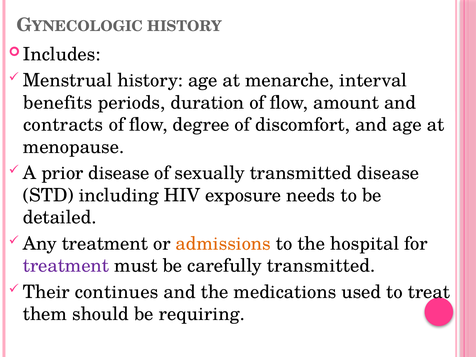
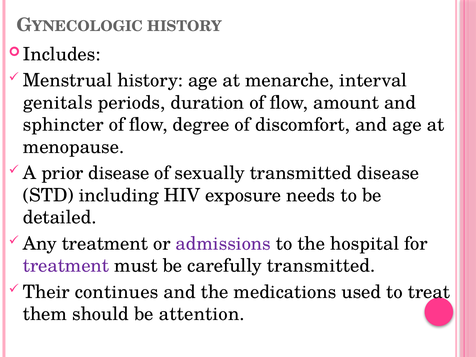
benefits: benefits -> genitals (58, 103)
contracts: contracts -> sphincter (63, 125)
admissions colour: orange -> purple (223, 244)
requiring: requiring -> attention (202, 314)
